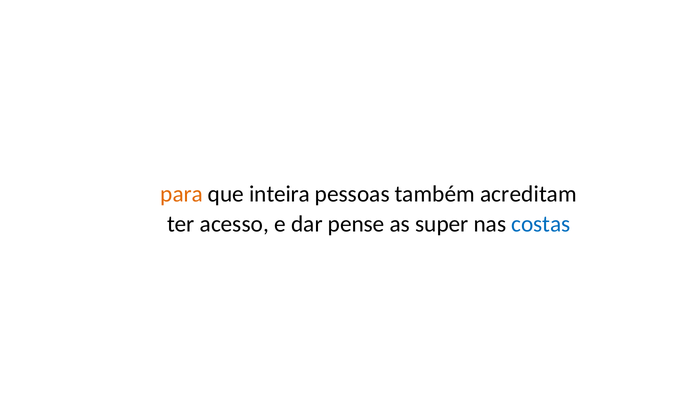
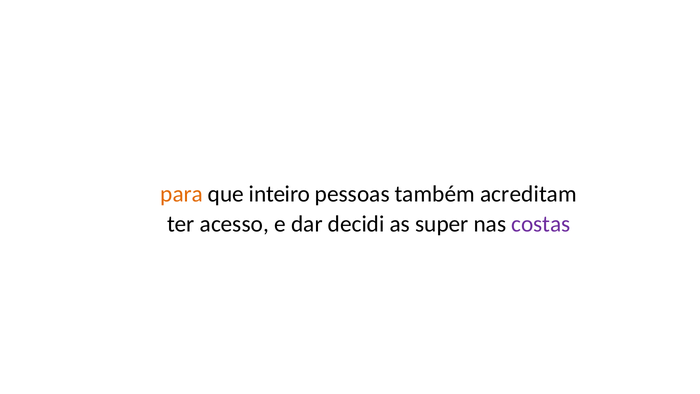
inteira: inteira -> inteiro (280, 194)
pense: pense -> decidi (356, 224)
costas colour: blue -> purple (541, 224)
